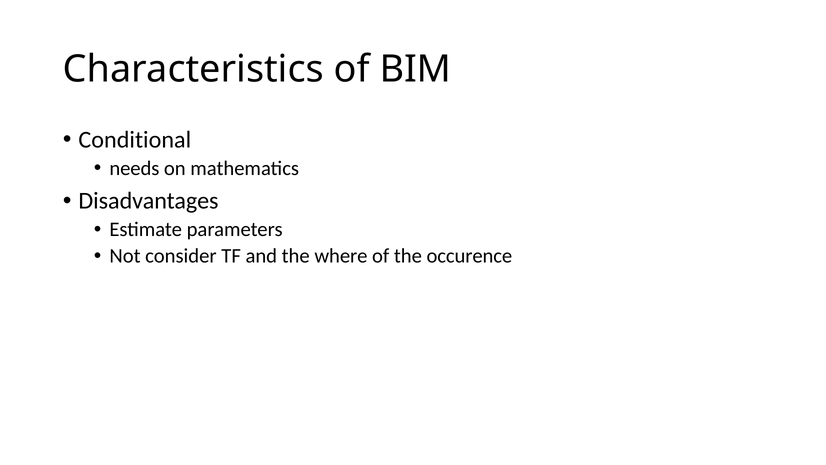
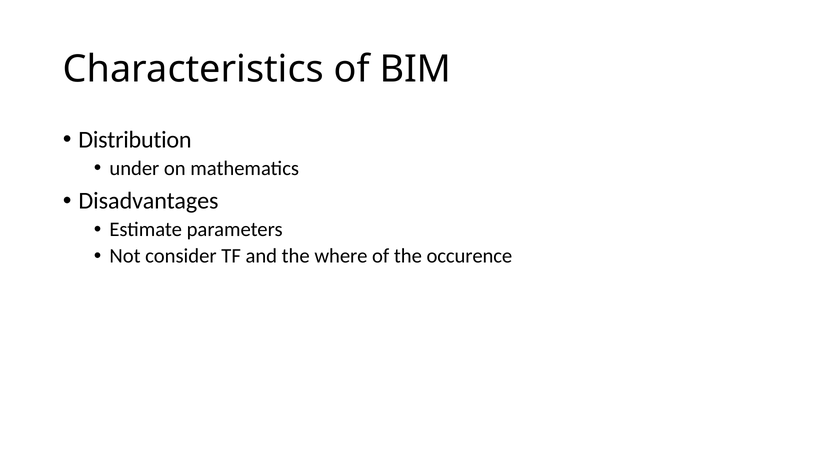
Conditional: Conditional -> Distribution (135, 140)
needs: needs -> under (134, 168)
